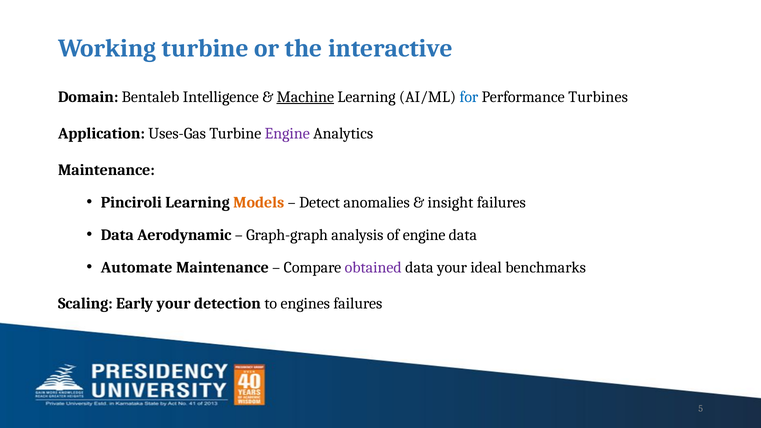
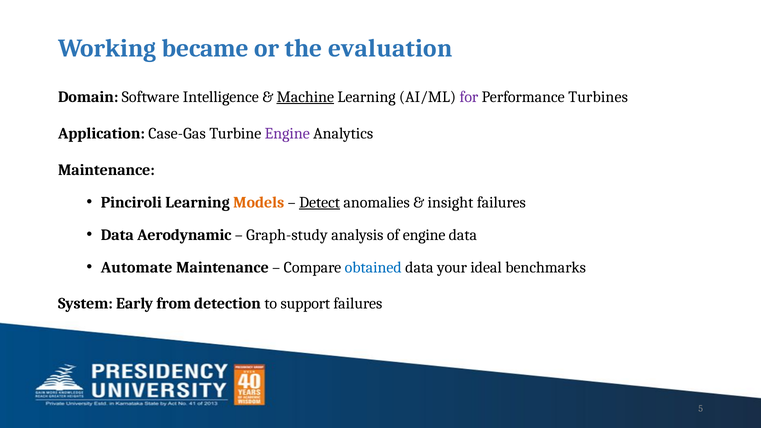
Working turbine: turbine -> became (205, 48)
interactive: interactive -> evaluation (390, 48)
Bentaleb: Bentaleb -> Software (151, 97)
for colour: blue -> purple (469, 97)
Uses-Gas: Uses-Gas -> Case-Gas (177, 133)
Detect underline: none -> present (320, 202)
Graph-graph: Graph-graph -> Graph-study (287, 235)
obtained colour: purple -> blue (373, 267)
Scaling: Scaling -> System (85, 304)
Early your: your -> from (174, 304)
engines: engines -> support (305, 304)
